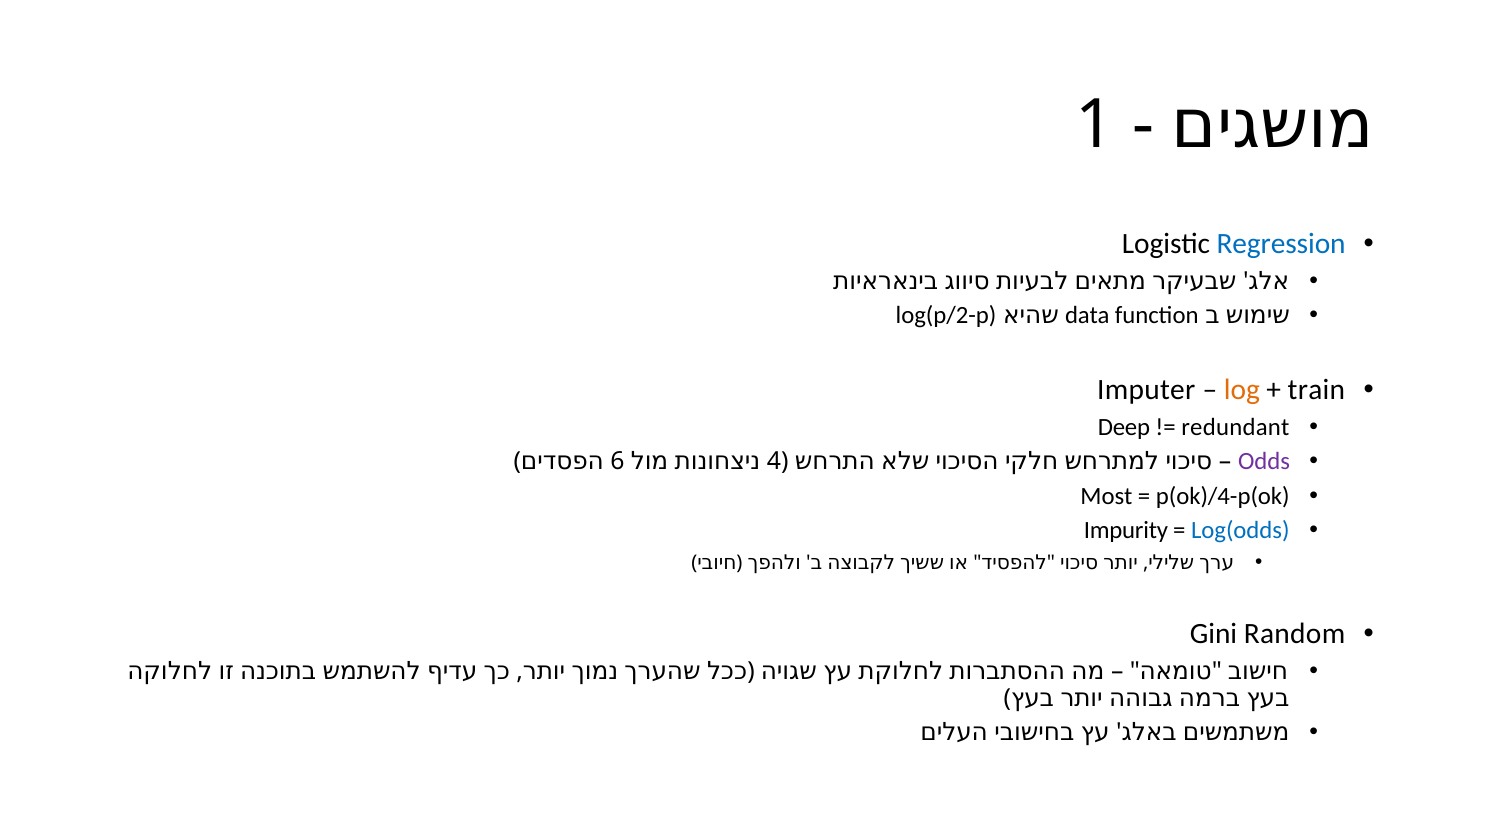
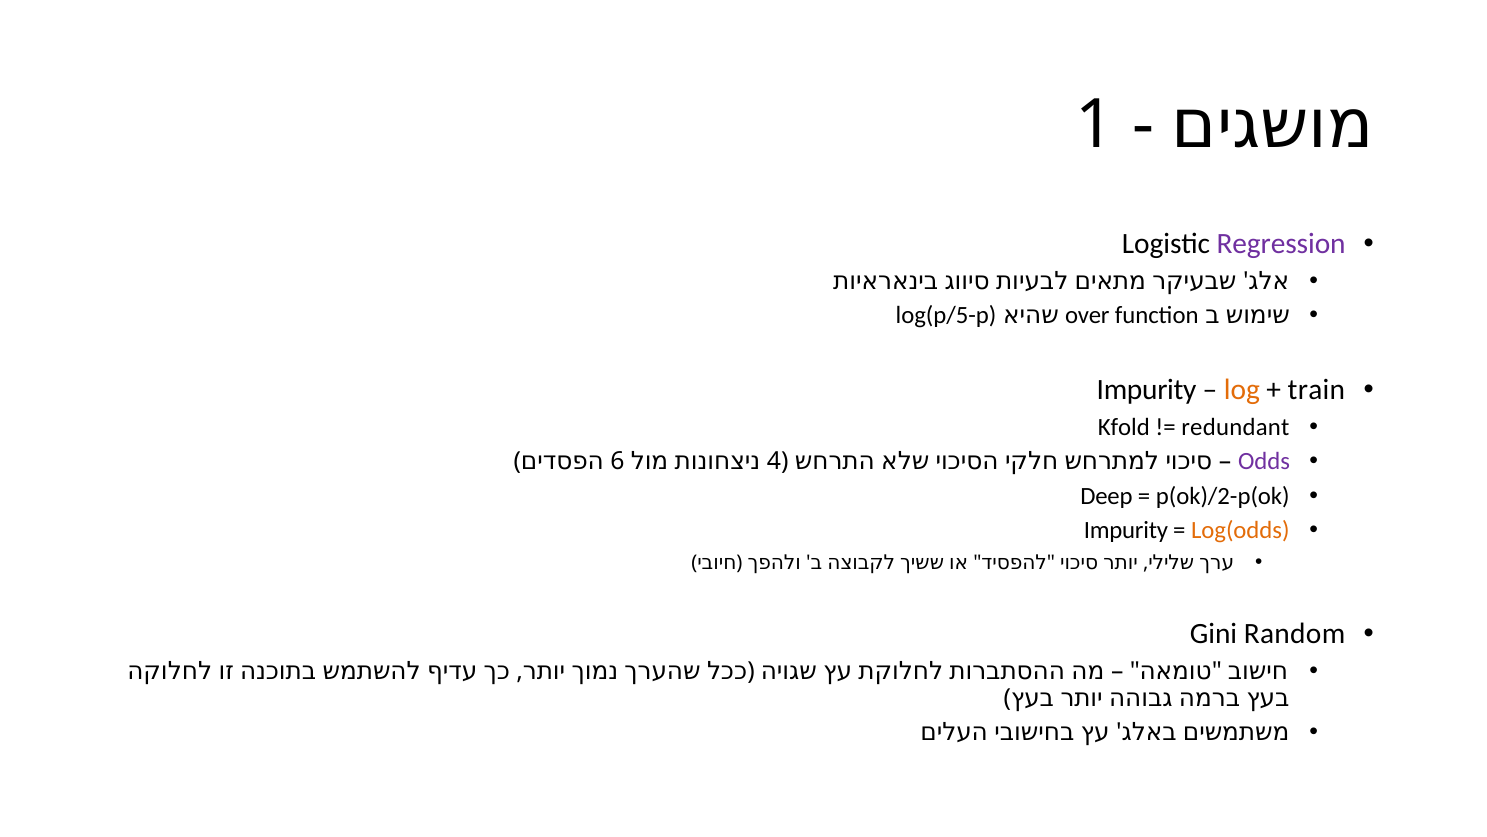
Regression colour: blue -> purple (1281, 244)
log(p/2-p: log(p/2-p -> log(p/5-p (946, 315)
data: data -> over (1087, 315)
Imputer: Imputer -> Impurity (1147, 390)
Deep: Deep -> Kfold (1124, 427)
Most: Most -> Deep (1107, 496)
p(ok)/4-p(ok: p(ok)/4-p(ok -> p(ok)/2-p(ok (1223, 496)
Log(odds colour: blue -> orange (1240, 530)
